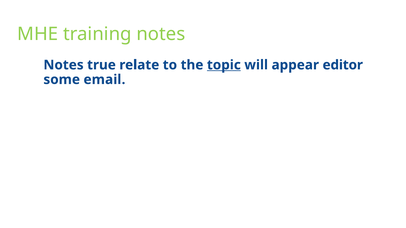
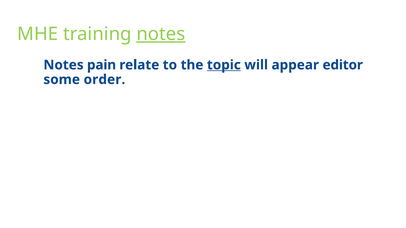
notes underline: none -> present (161, 34)
true: true -> pain (102, 65)
email: email -> order (104, 80)
